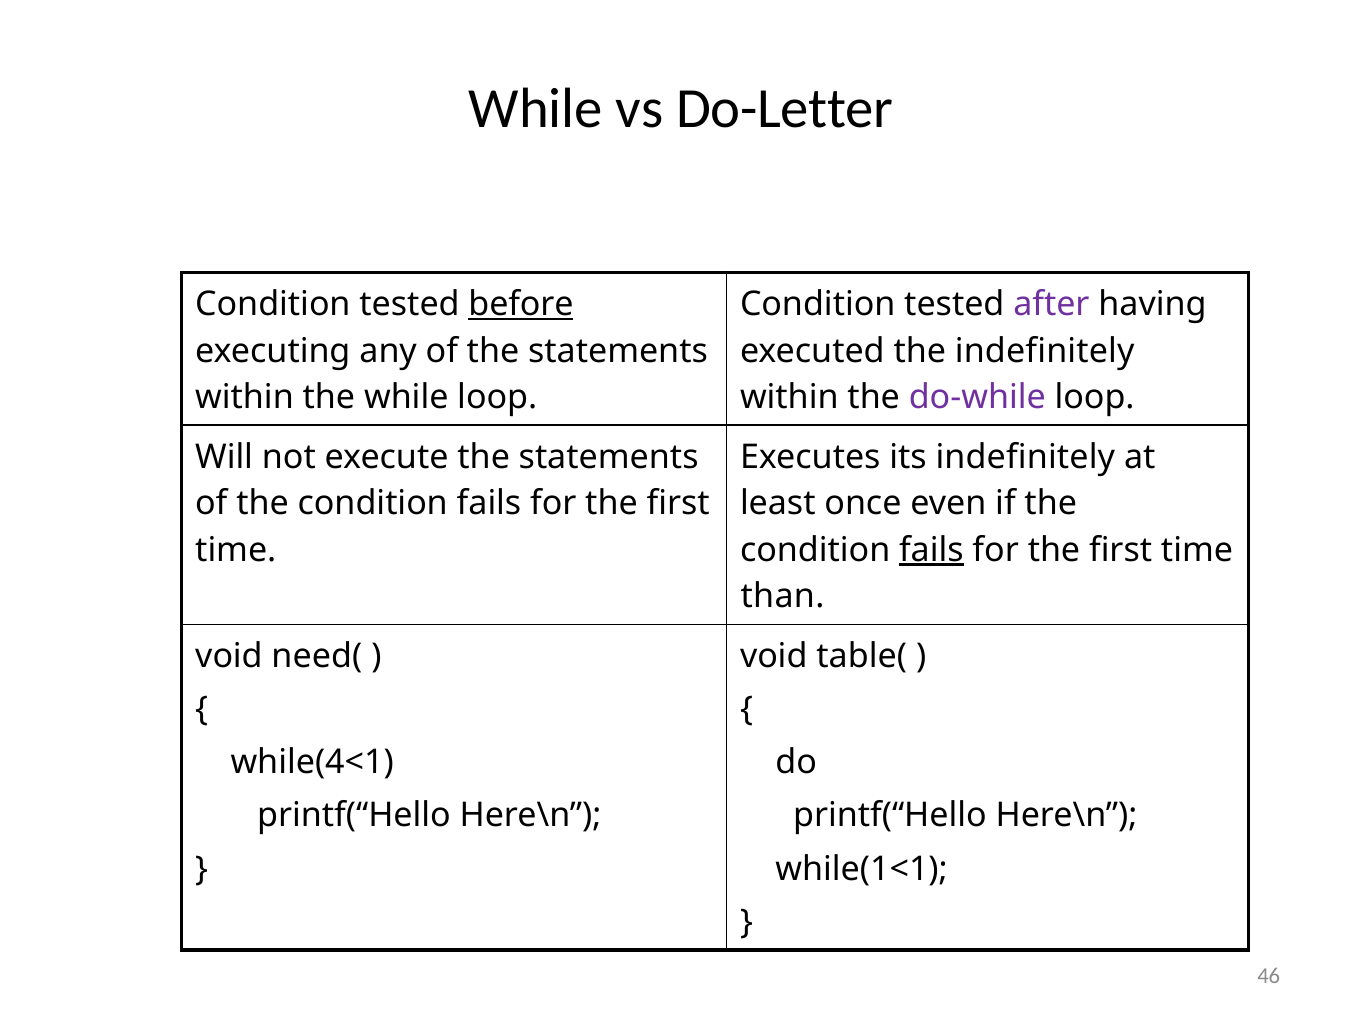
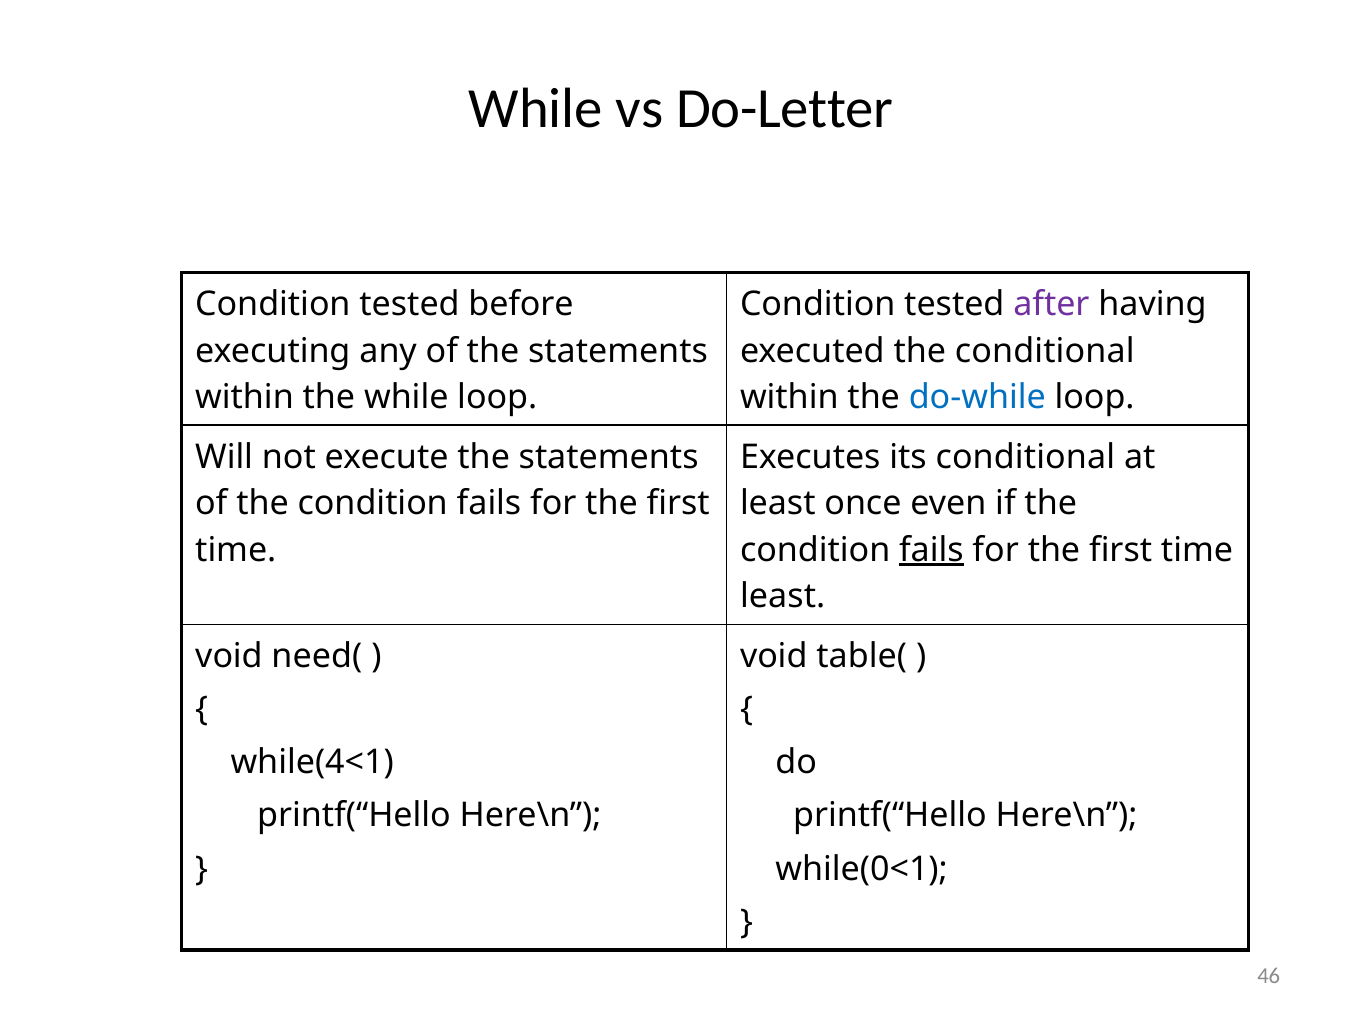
before underline: present -> none (521, 304)
the indefinitely: indefinitely -> conditional (1045, 351)
do-while colour: purple -> blue (977, 397)
its indefinitely: indefinitely -> conditional (1025, 457)
than: than -> least (783, 596)
while(1<1: while(1<1 -> while(0<1 (862, 868)
